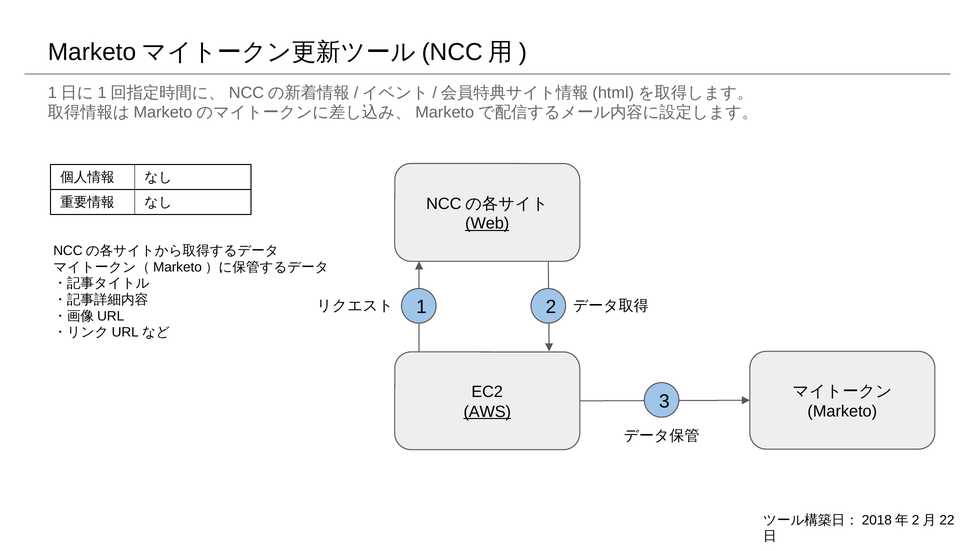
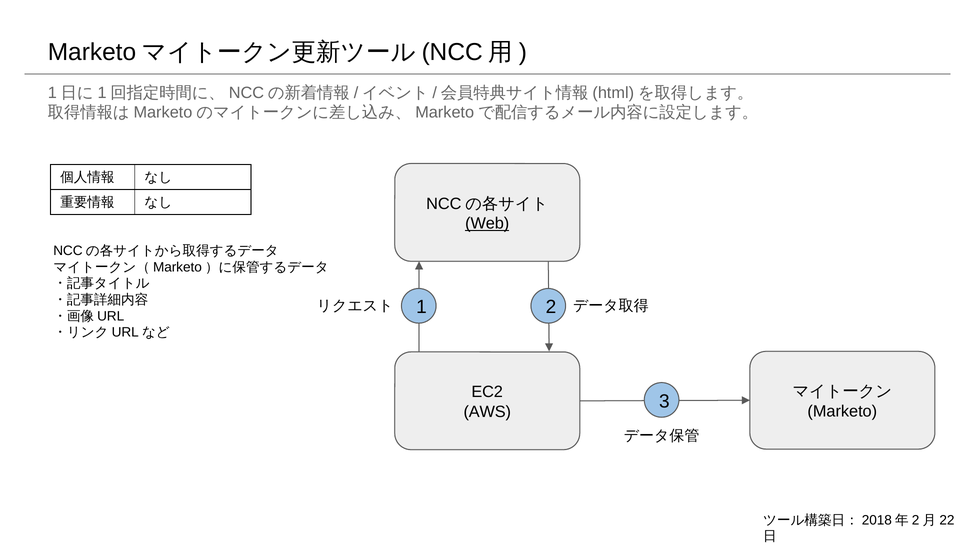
AWS underline: present -> none (487, 411)
